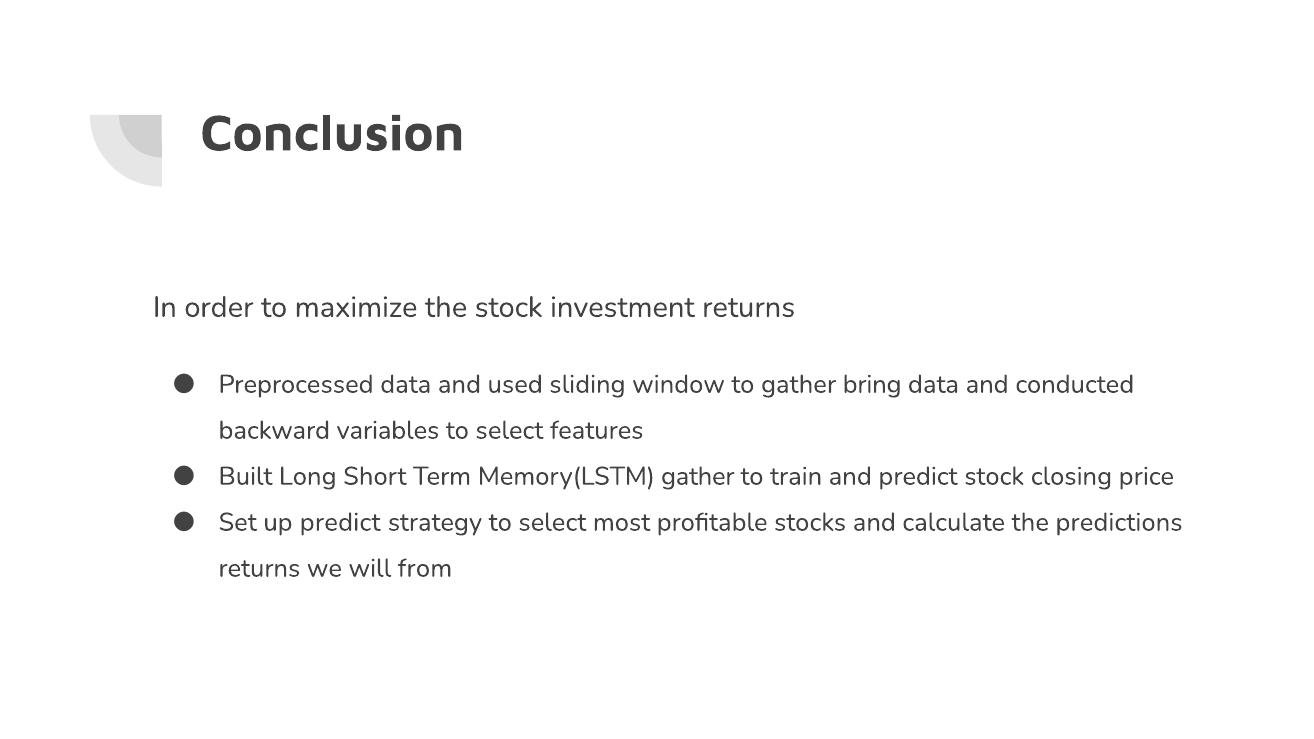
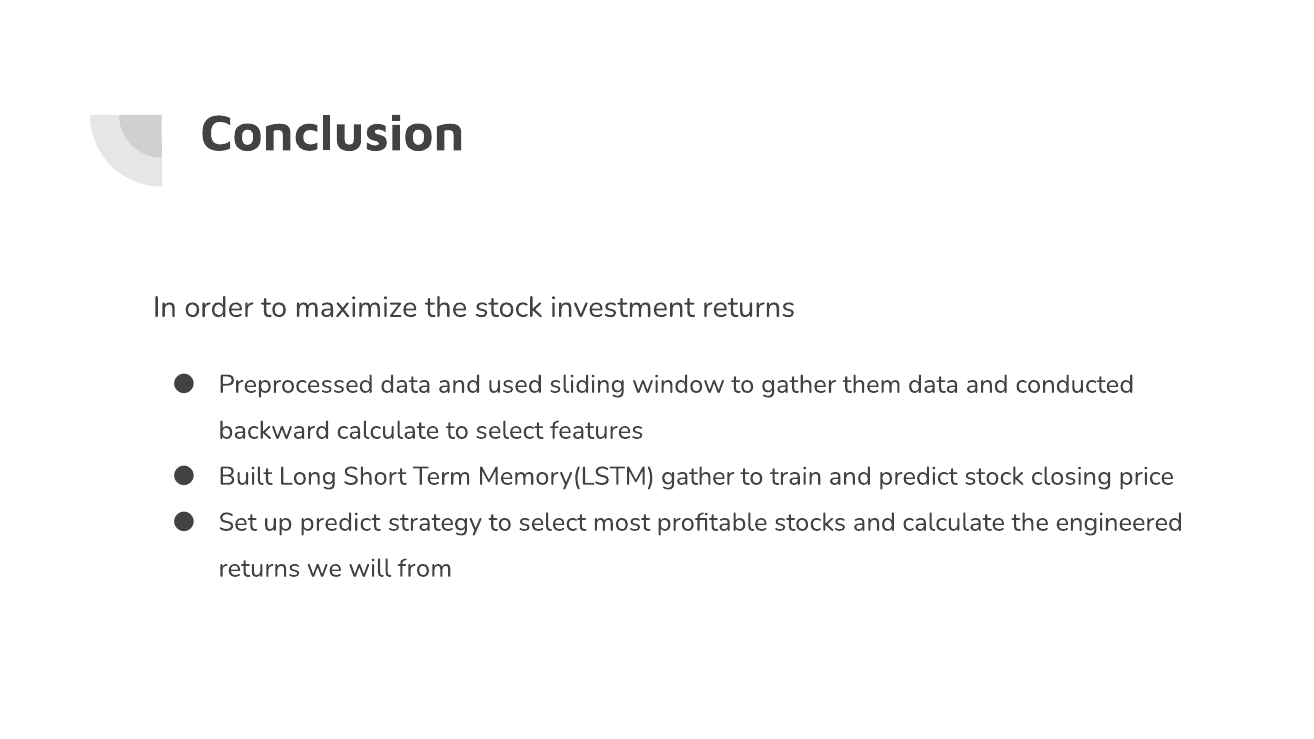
bring: bring -> them (872, 384)
backward variables: variables -> calculate (388, 430)
predictions: predictions -> engineered (1119, 522)
